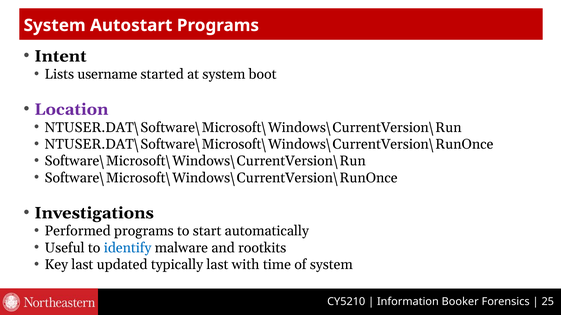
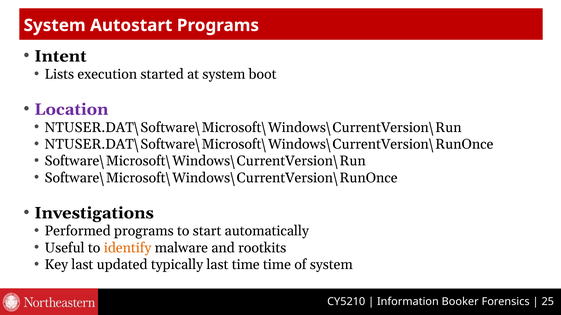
username: username -> execution (107, 74)
identify colour: blue -> orange (128, 248)
last with: with -> time (246, 265)
